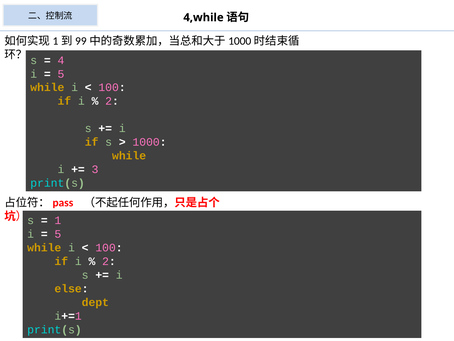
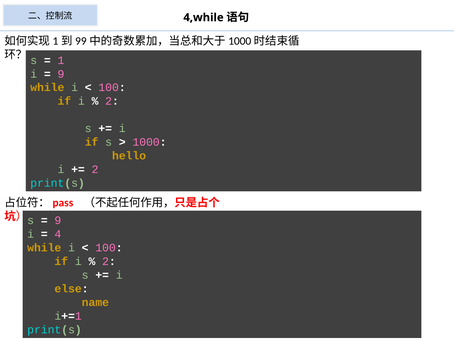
4: 4 -> 1 (61, 60)
5: 5 -> 9 (61, 74)
while: while -> hello (129, 156)
3: 3 -> 2 (95, 169)
1: 1 -> 9 (58, 220)
5: 5 -> 4 (58, 234)
dept: dept -> name (95, 302)
